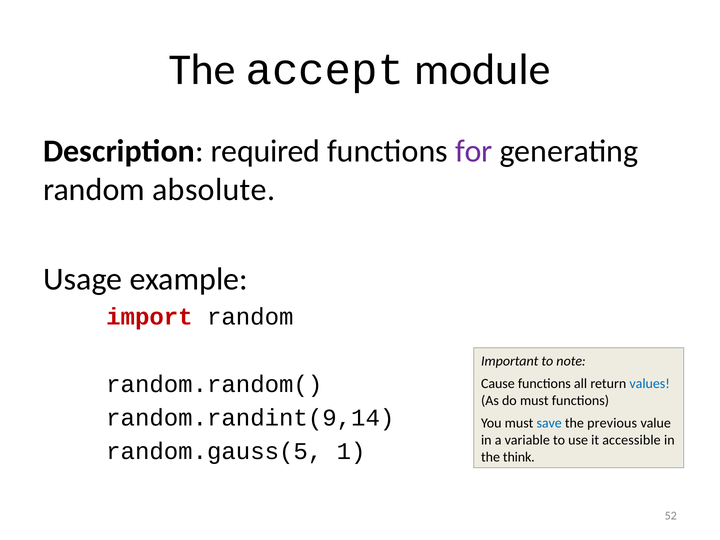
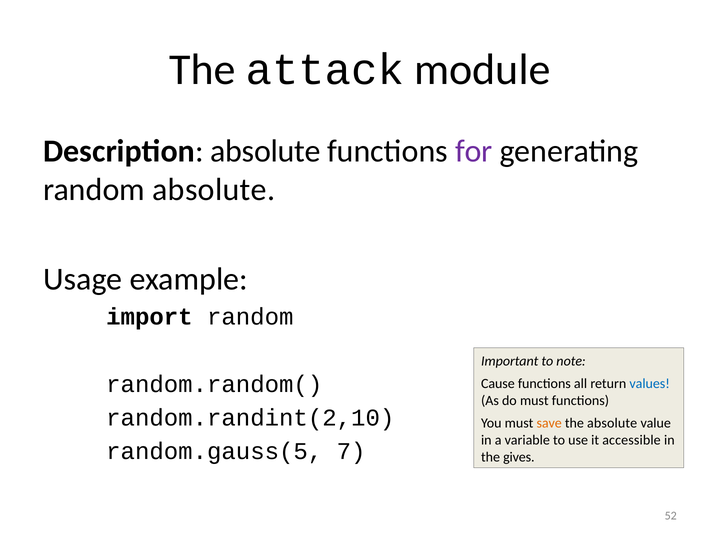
accept: accept -> attack (325, 70)
Description required: required -> absolute (265, 151)
import colour: red -> black (149, 317)
random.randint(9,14: random.randint(9,14 -> random.randint(2,10 (250, 418)
save colour: blue -> orange (549, 423)
the previous: previous -> absolute (612, 423)
1: 1 -> 7 (351, 451)
think: think -> gives (519, 457)
